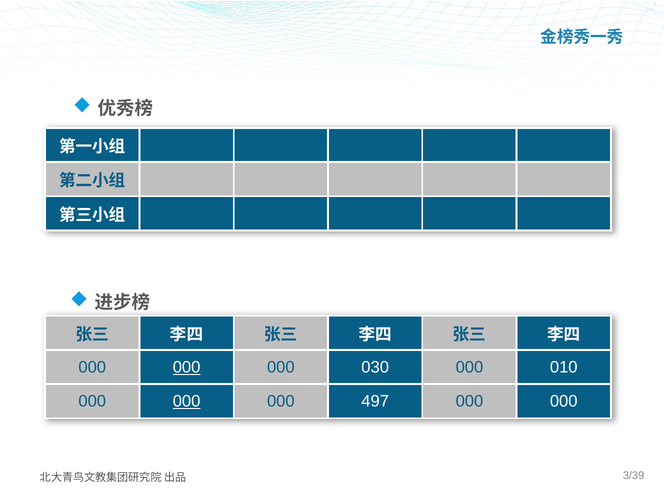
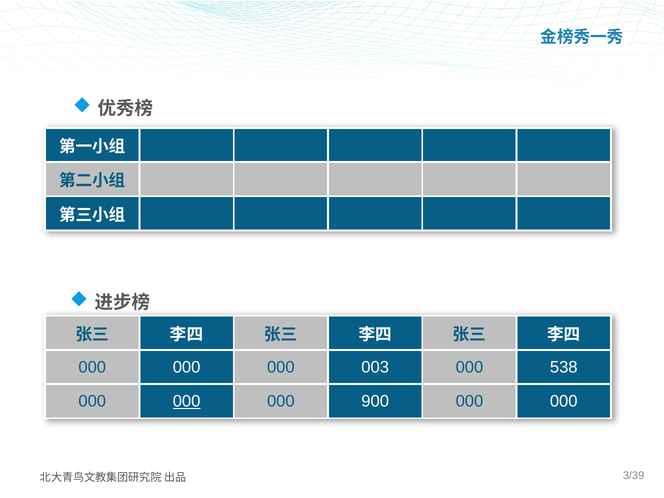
000 underline: present -> none (187, 367)
030: 030 -> 003 (375, 367)
010: 010 -> 538 (564, 367)
497: 497 -> 900 (375, 401)
